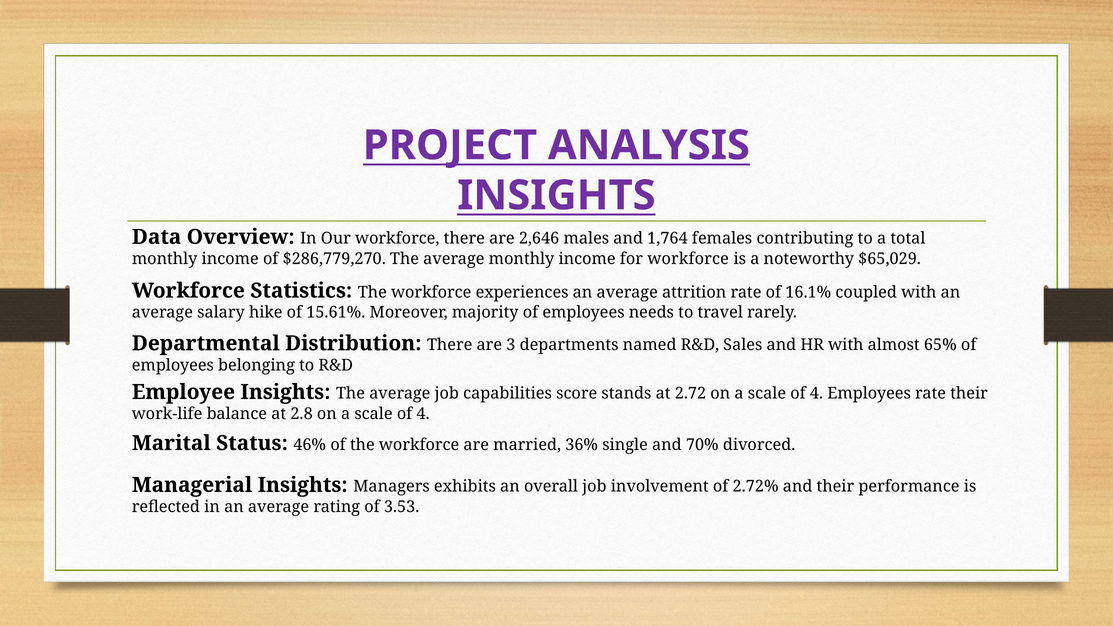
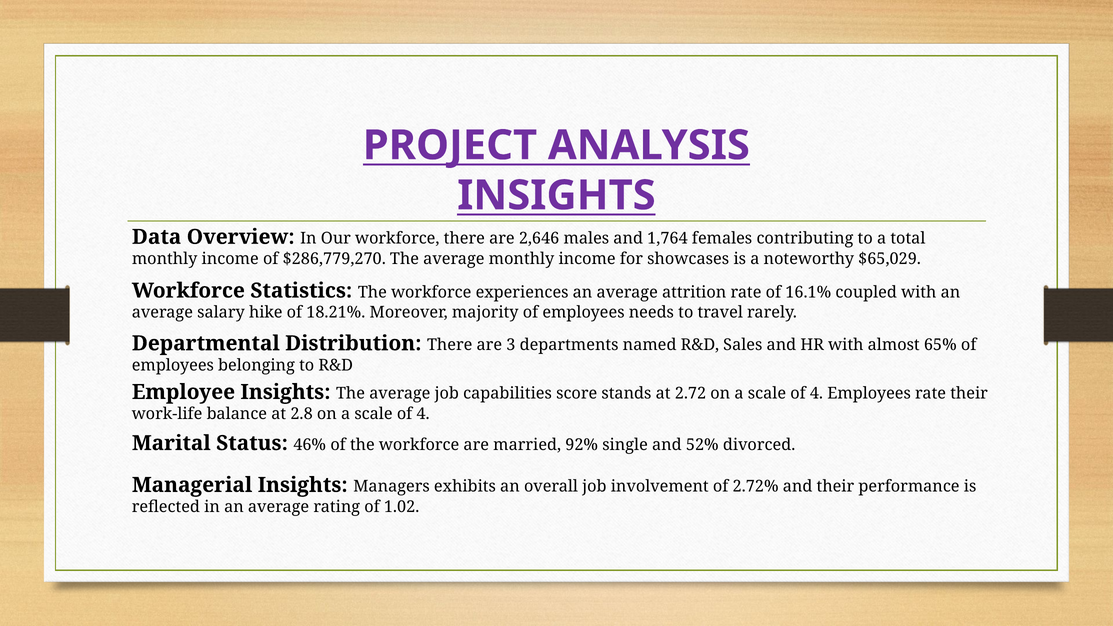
for workforce: workforce -> showcases (688, 259)
15.61%: 15.61% -> 18.21% (336, 313)
36%: 36% -> 92% (582, 445)
70%: 70% -> 52% (702, 445)
3.53: 3.53 -> 1.02 (402, 507)
